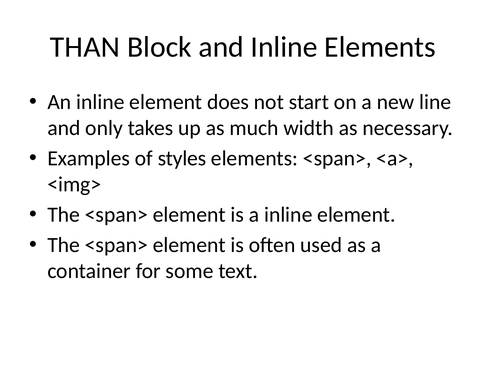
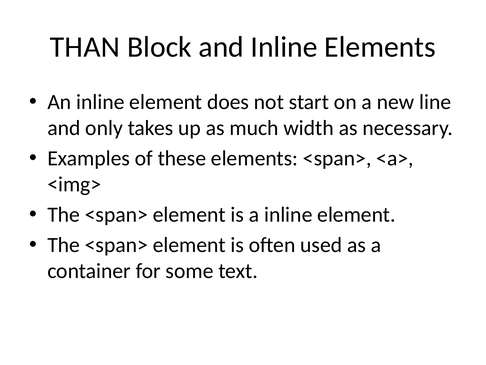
styles: styles -> these (182, 158)
